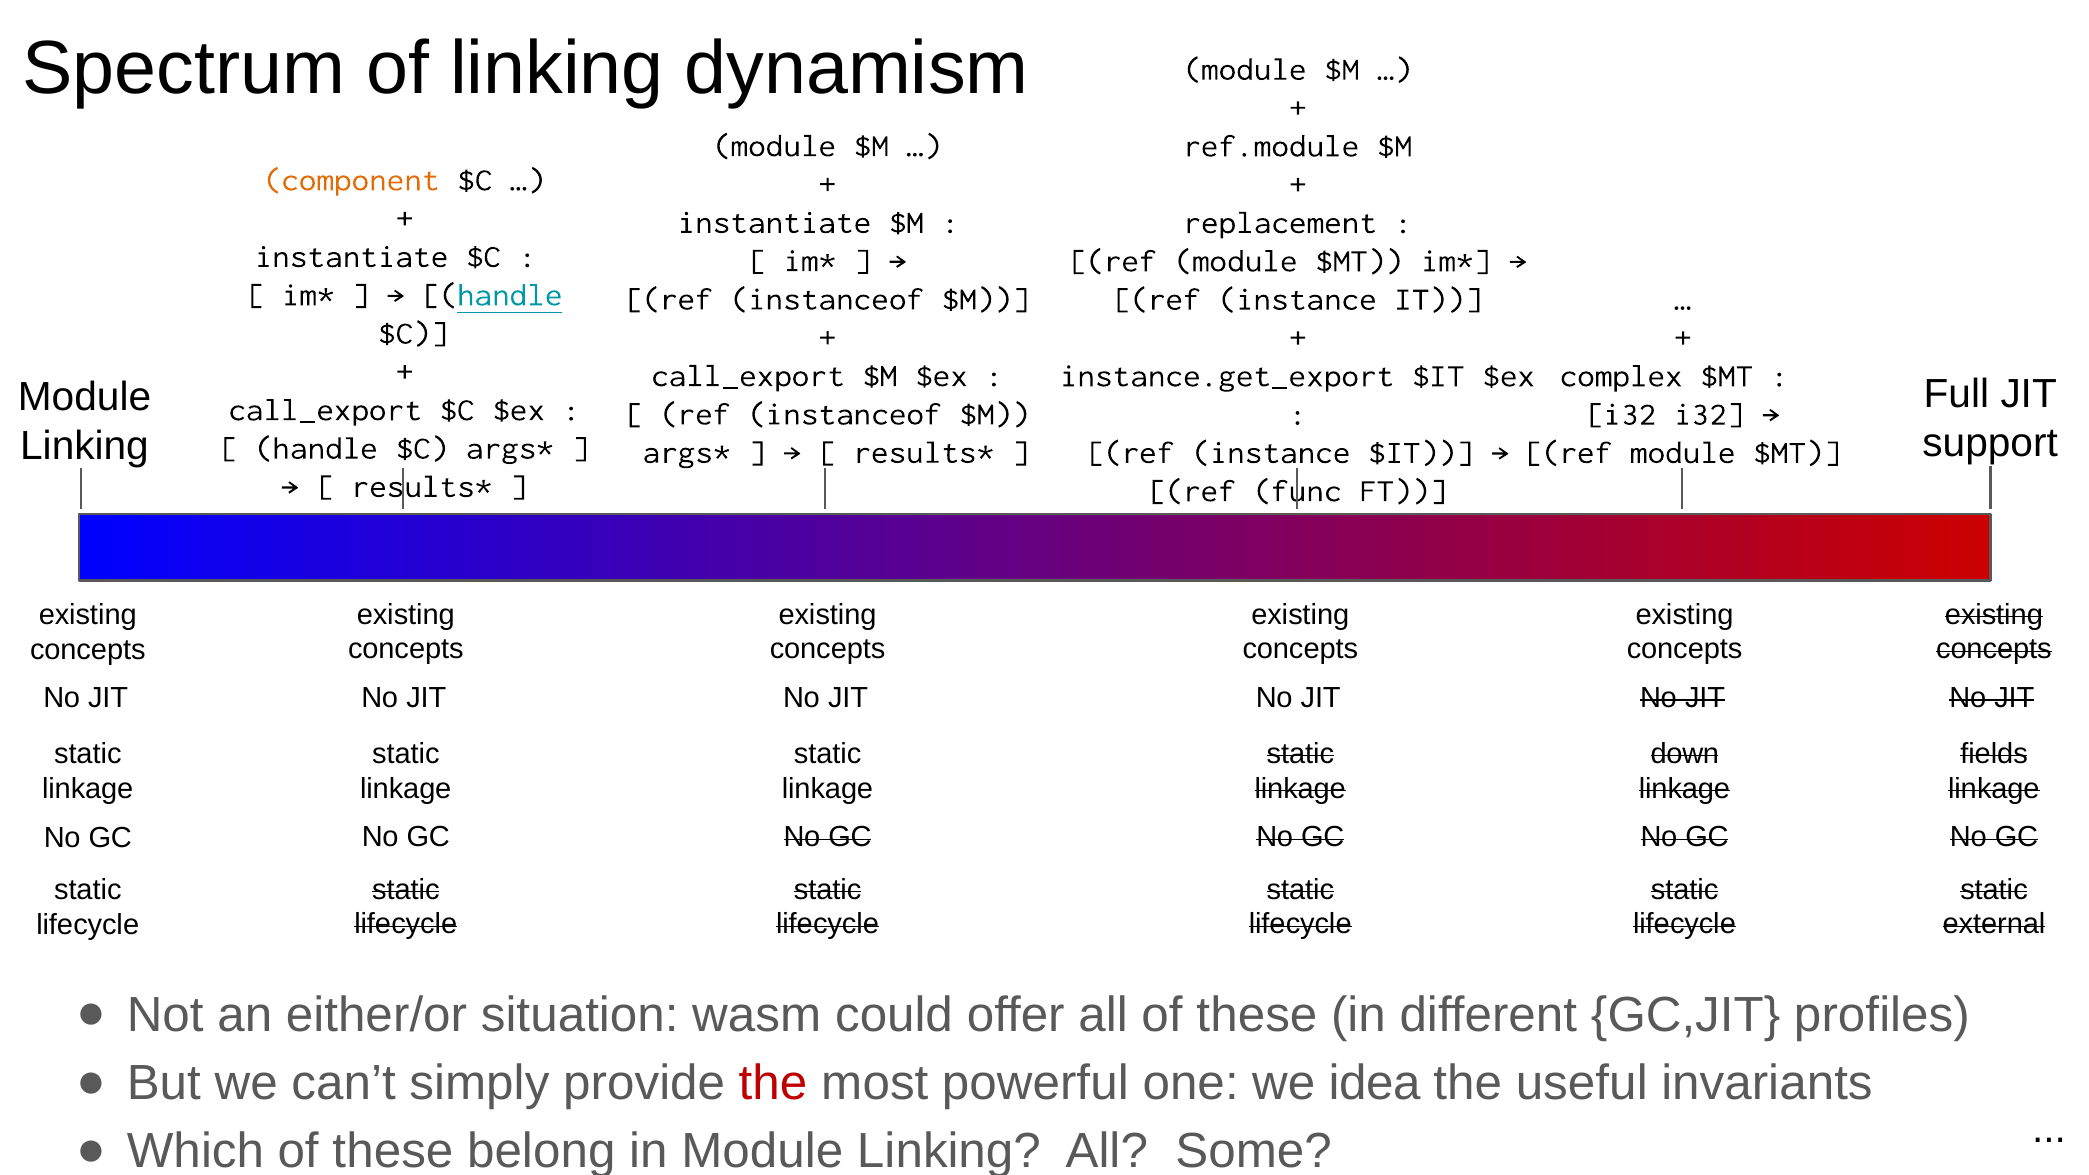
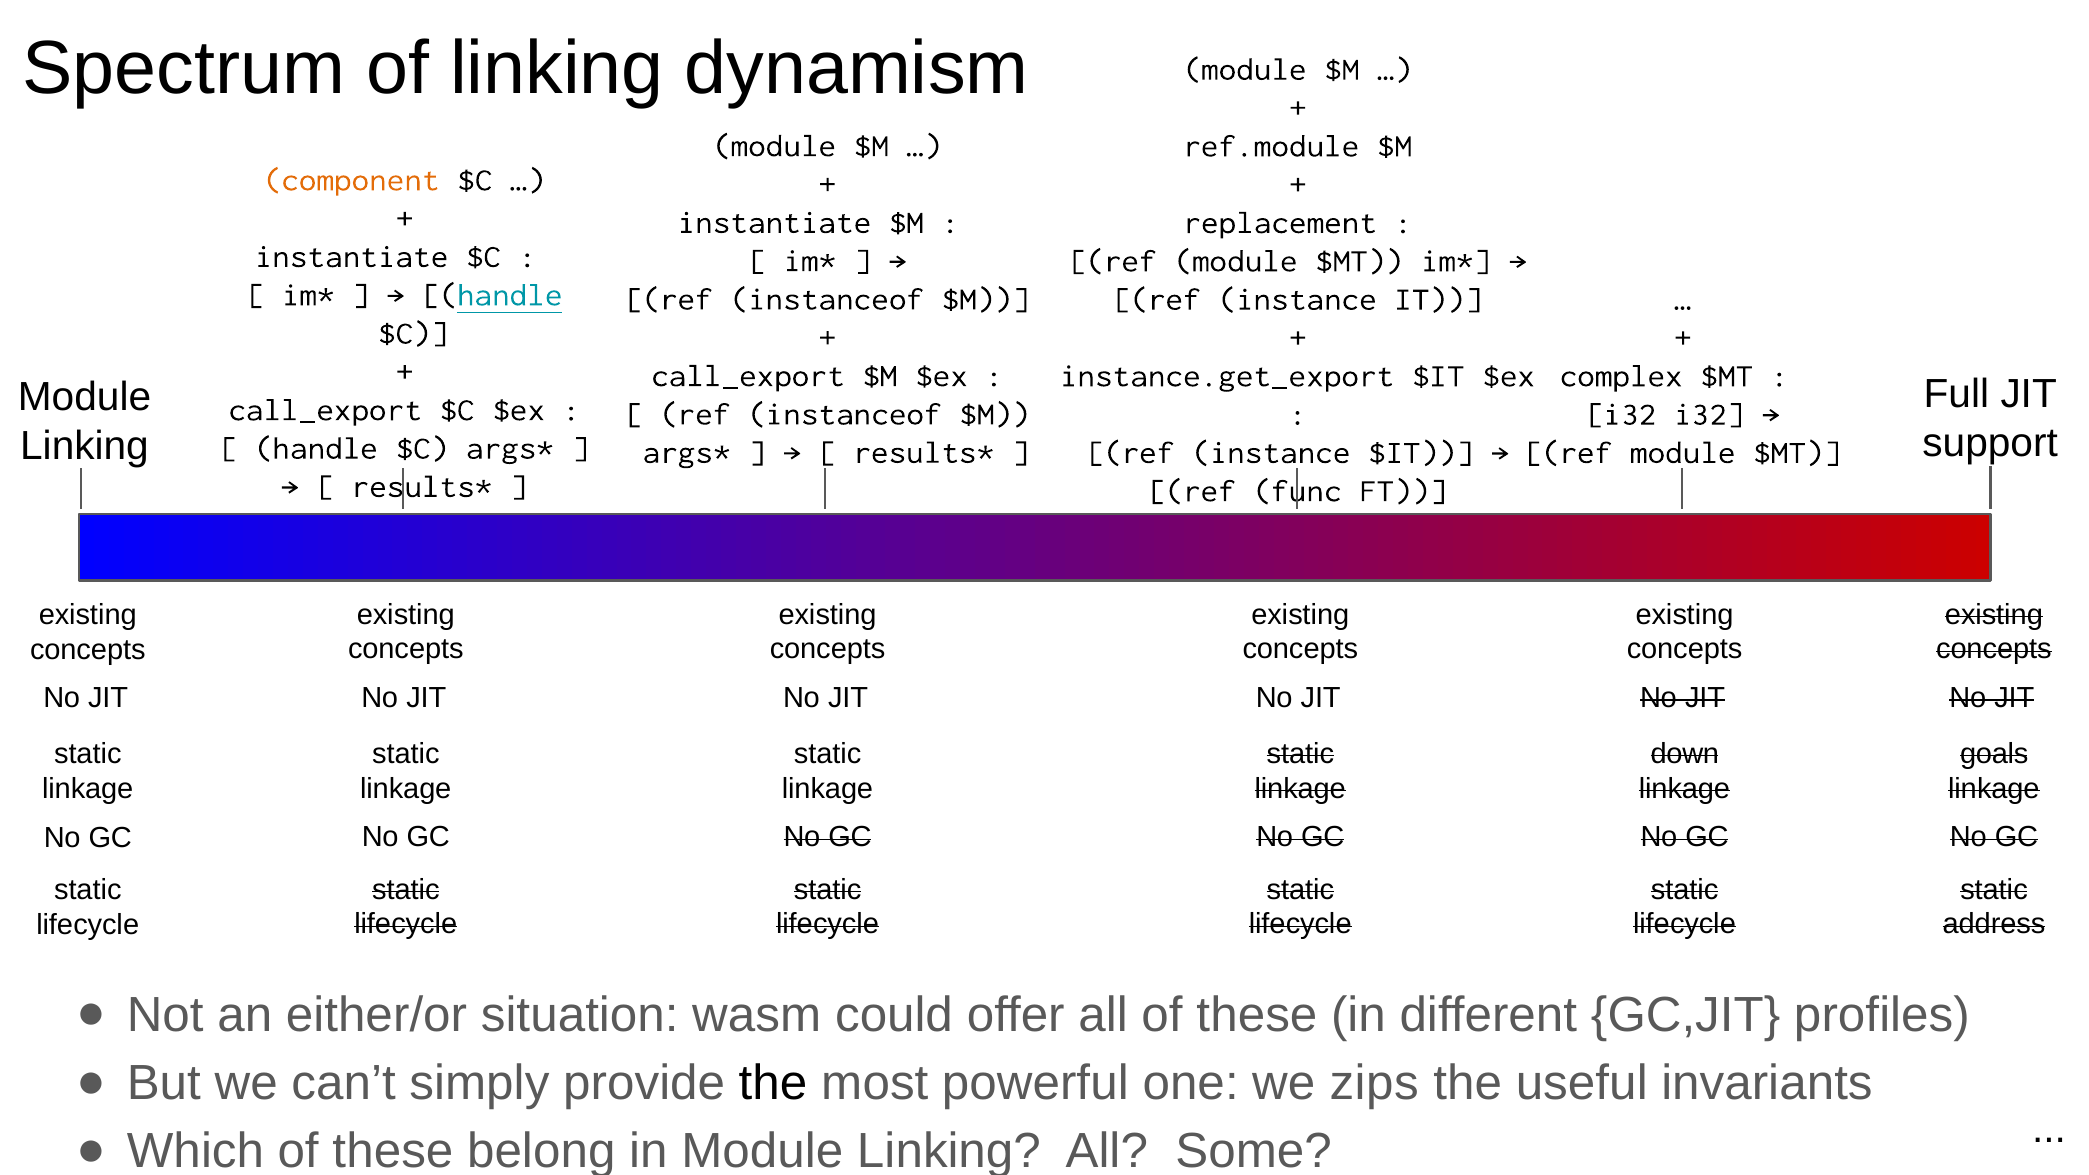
fields: fields -> goals (1994, 754)
external: external -> address (1994, 924)
the colour: red -> black (773, 1084)
idea: idea -> zips (1374, 1084)
